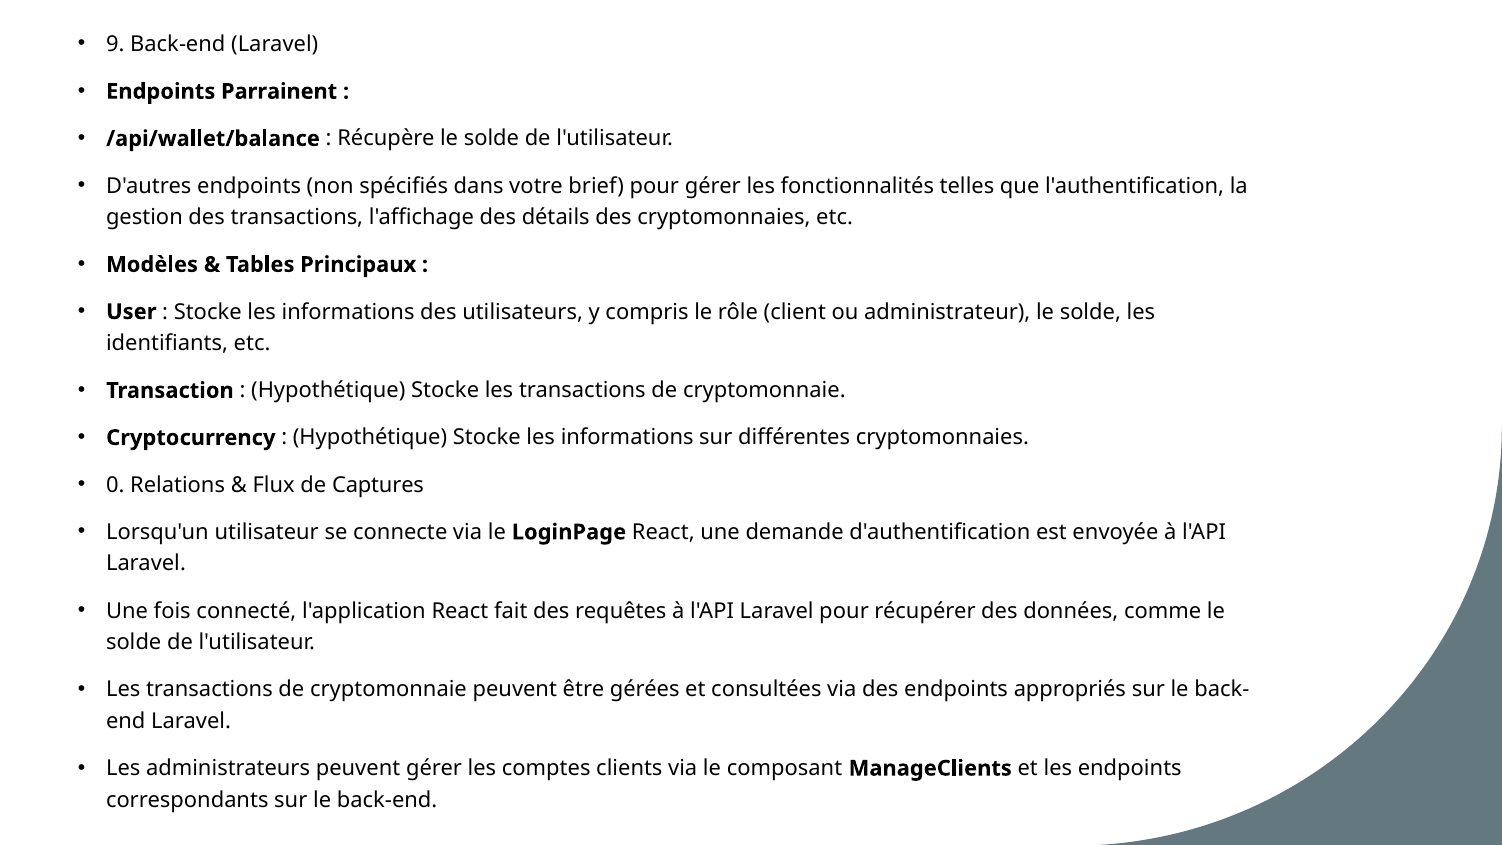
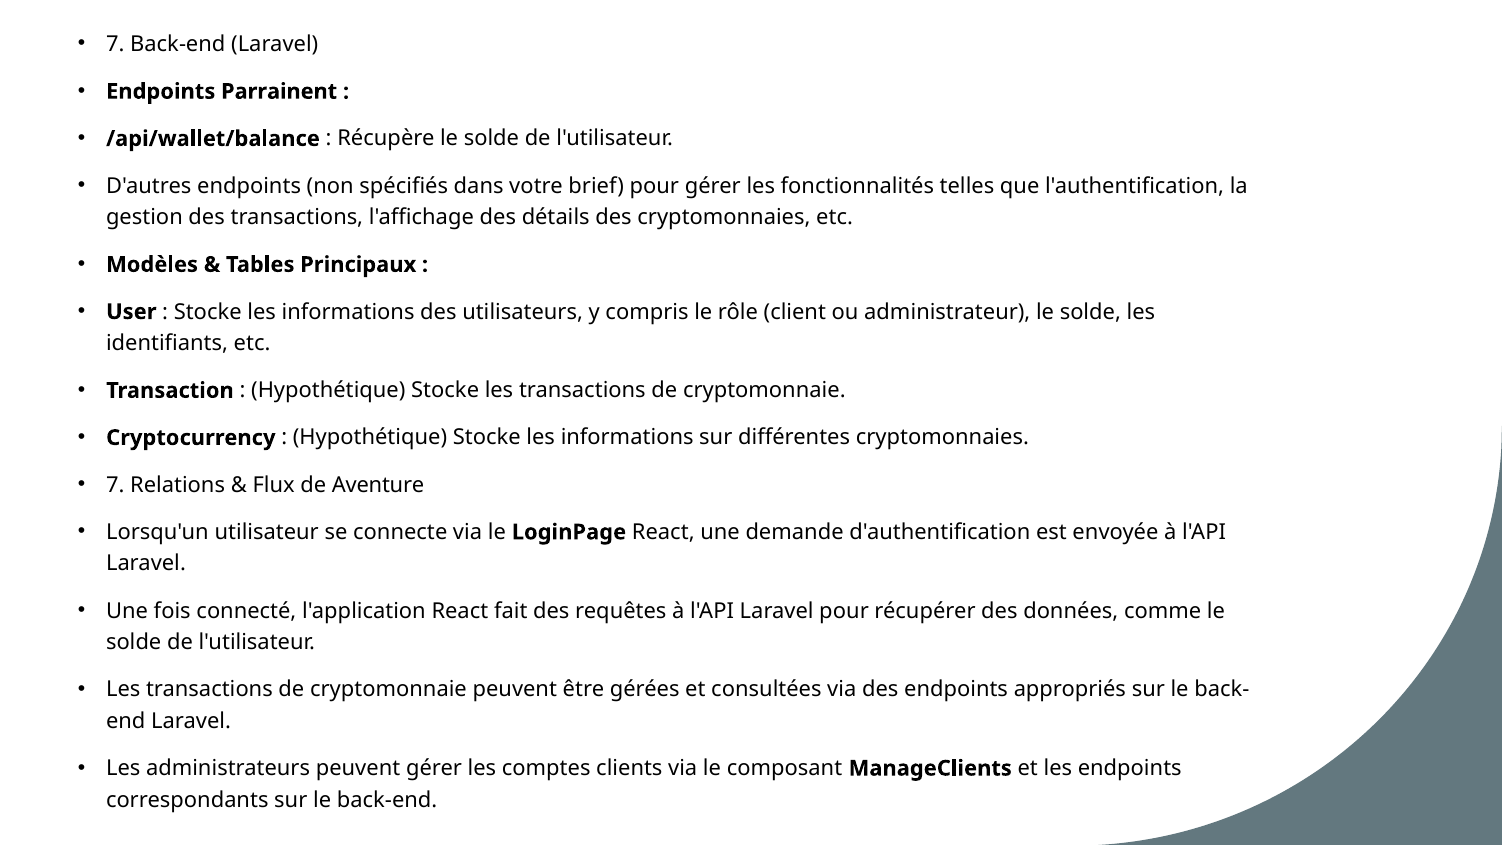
9: 9 -> 7 (115, 44)
0: 0 -> 7 (115, 485)
Captures: Captures -> Aventure (378, 485)
